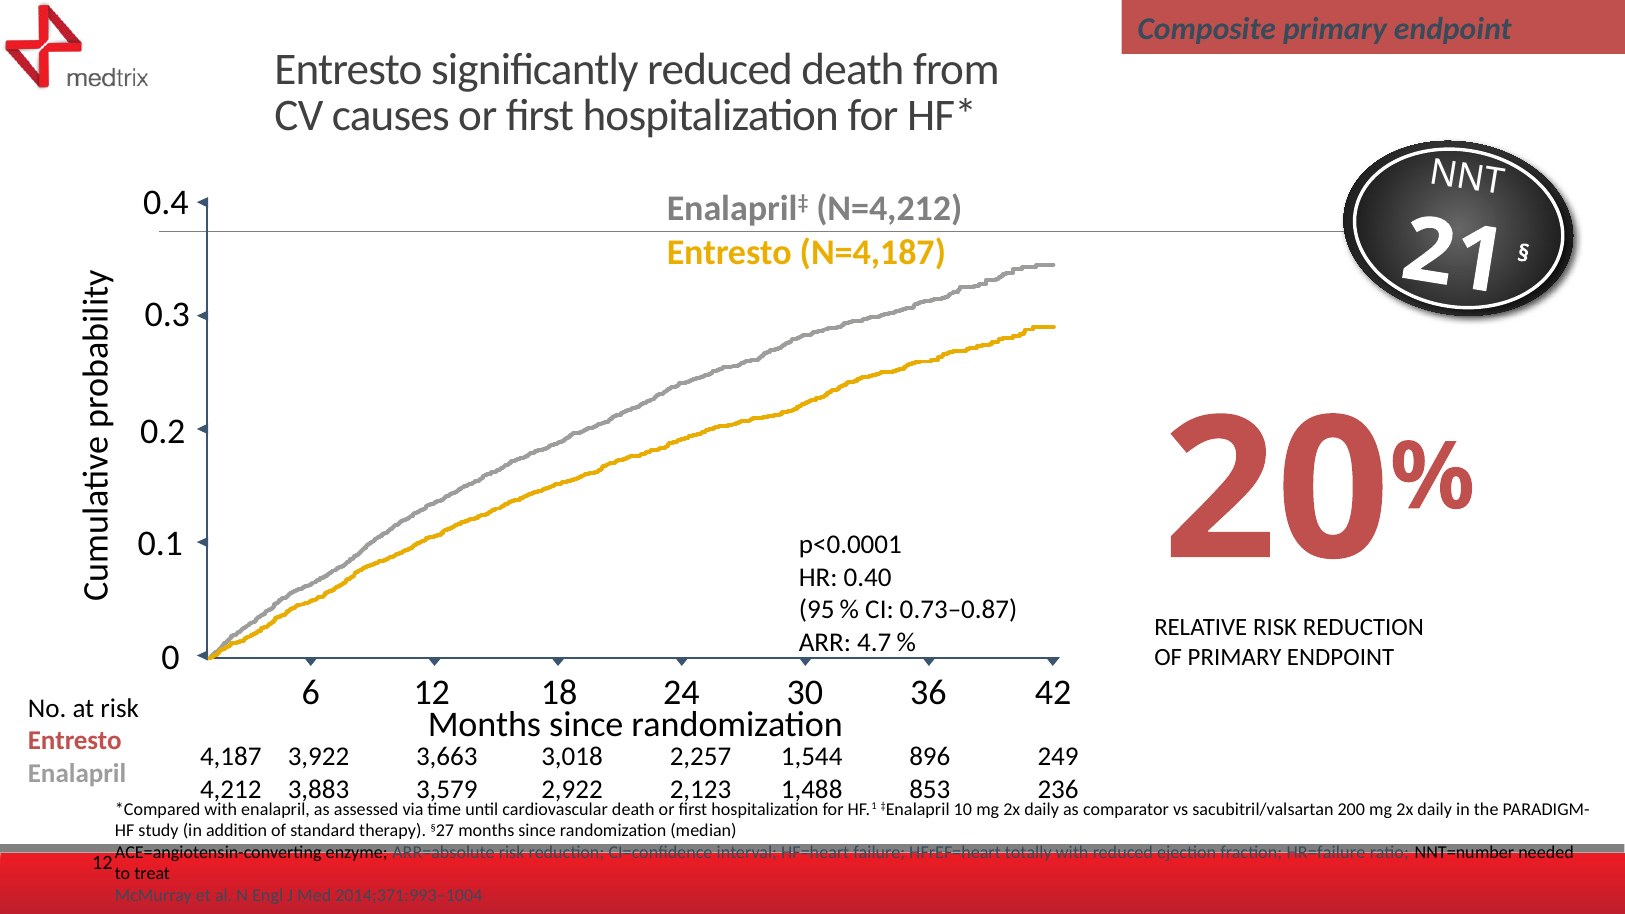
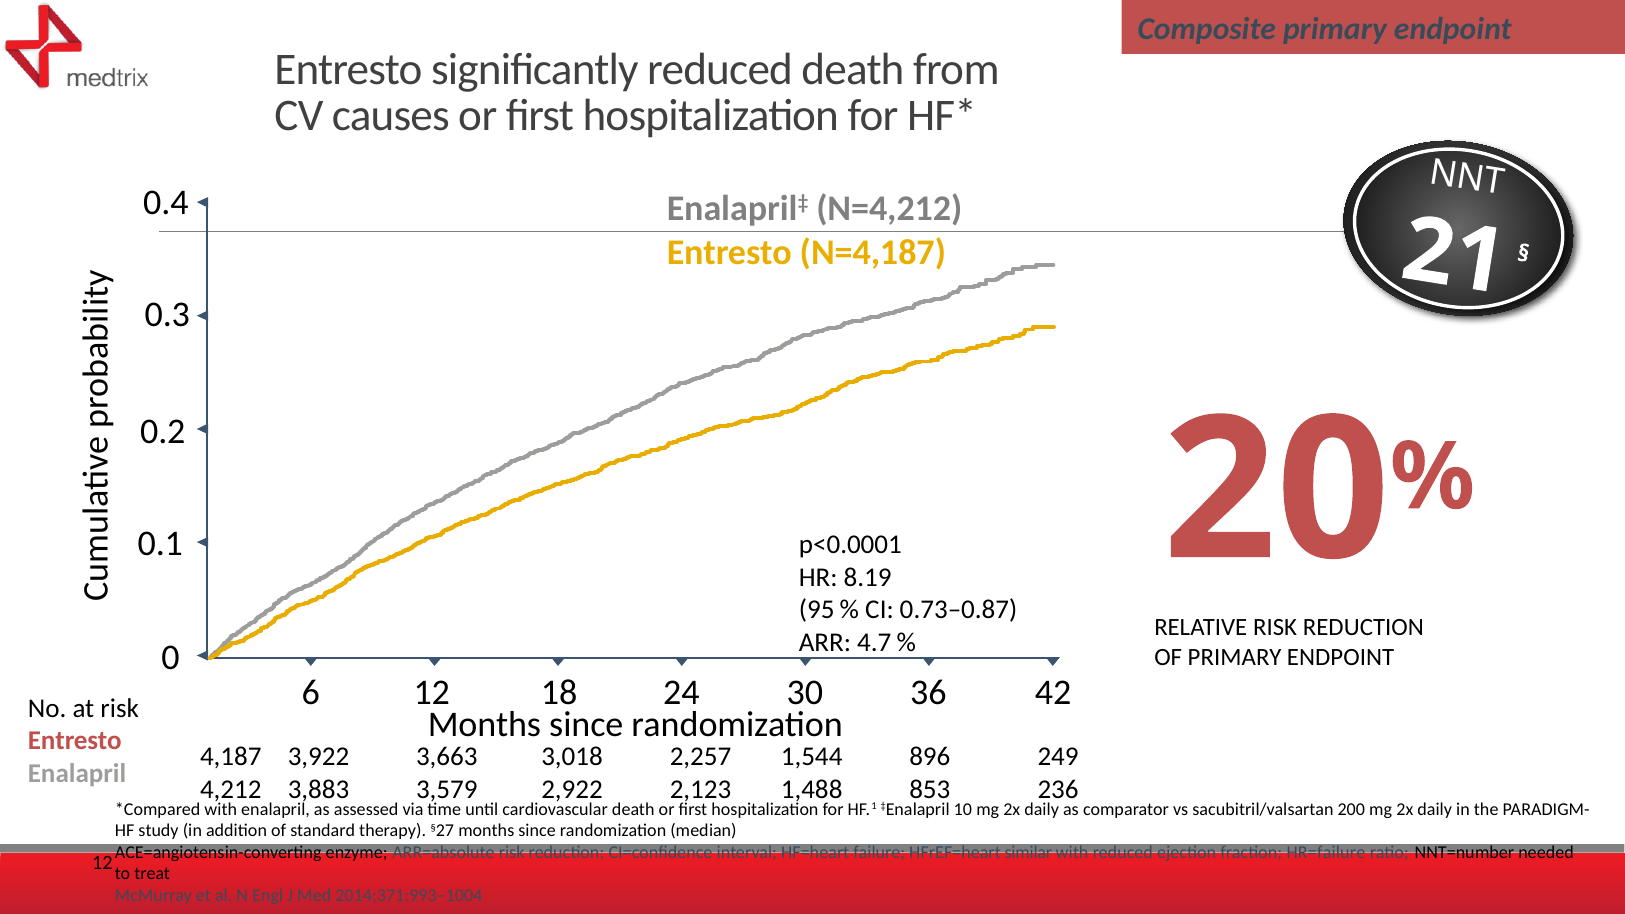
0.40: 0.40 -> 8.19 (868, 577)
totally: totally -> similar (1028, 852)
